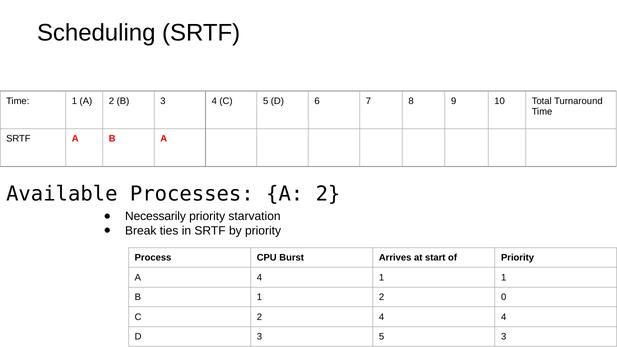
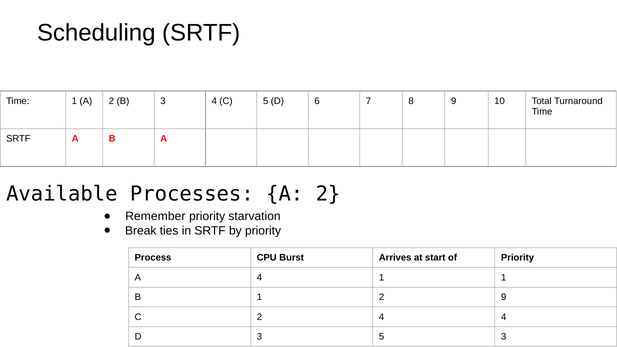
Necessarily: Necessarily -> Remember (155, 216)
2 0: 0 -> 9 (504, 297)
